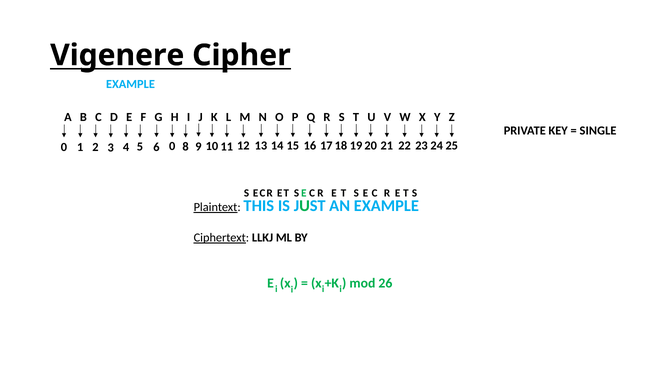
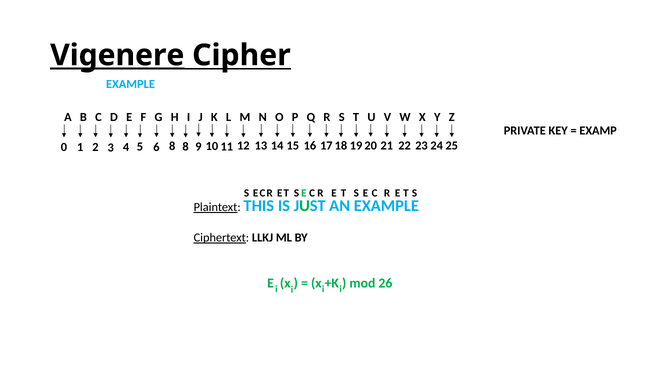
Vigenere underline: none -> present (117, 55)
SINGLE: SINGLE -> EXAMP (598, 131)
6 0: 0 -> 8 (172, 146)
